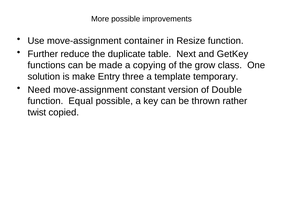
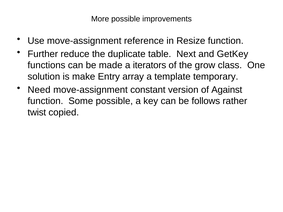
container: container -> reference (144, 41)
copying: copying -> iterators (150, 65)
three: three -> array (133, 77)
Double: Double -> Against (227, 90)
Equal: Equal -> Some (81, 101)
thrown: thrown -> follows (206, 101)
